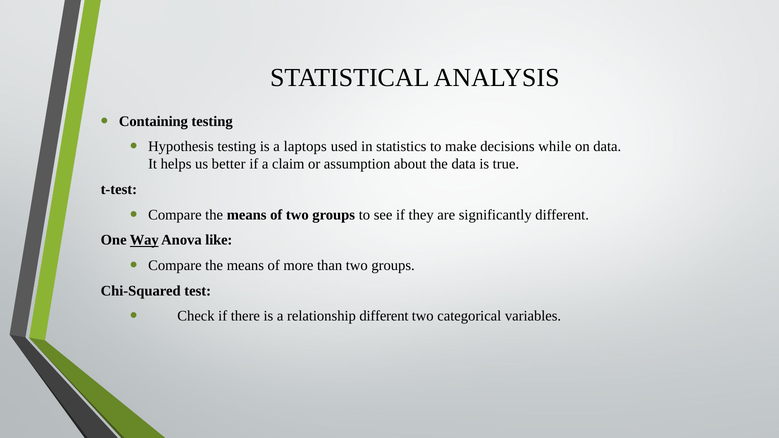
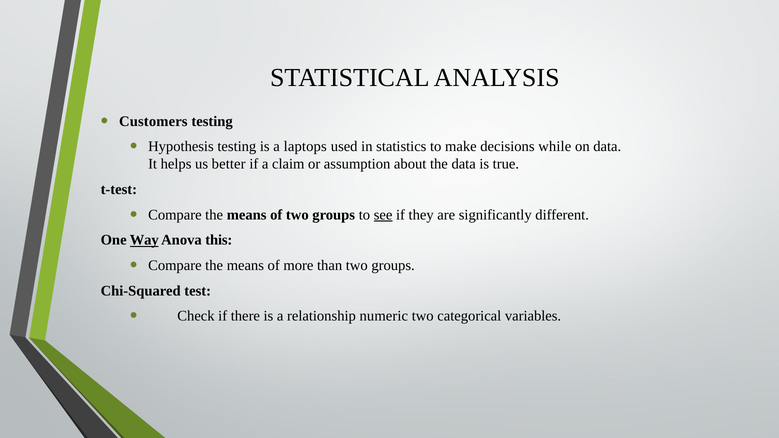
Containing: Containing -> Customers (153, 121)
see underline: none -> present (383, 215)
like: like -> this (219, 240)
relationship different: different -> numeric (384, 316)
